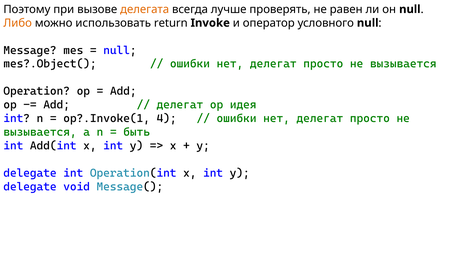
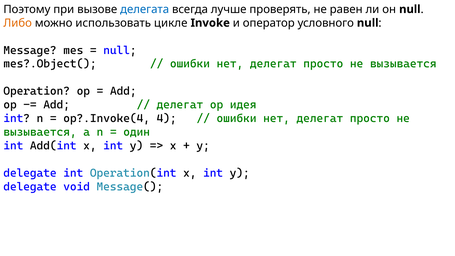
делегата colour: orange -> blue (145, 9)
return: return -> цикле (171, 23)
op?.Invoke(1: op?.Invoke(1 -> op?.Invoke(4 (107, 118)
быть: быть -> один (137, 132)
